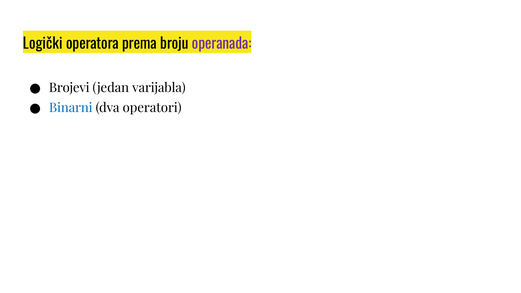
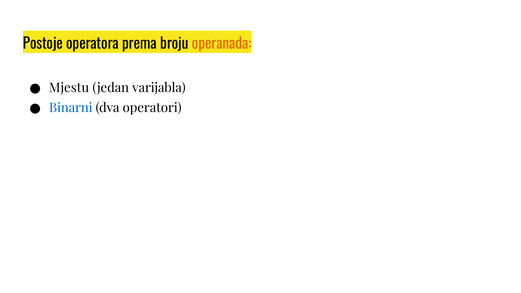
Logički: Logički -> Postoje (43, 44)
operanada colour: purple -> orange (222, 44)
Brojevi: Brojevi -> Mjestu (69, 88)
